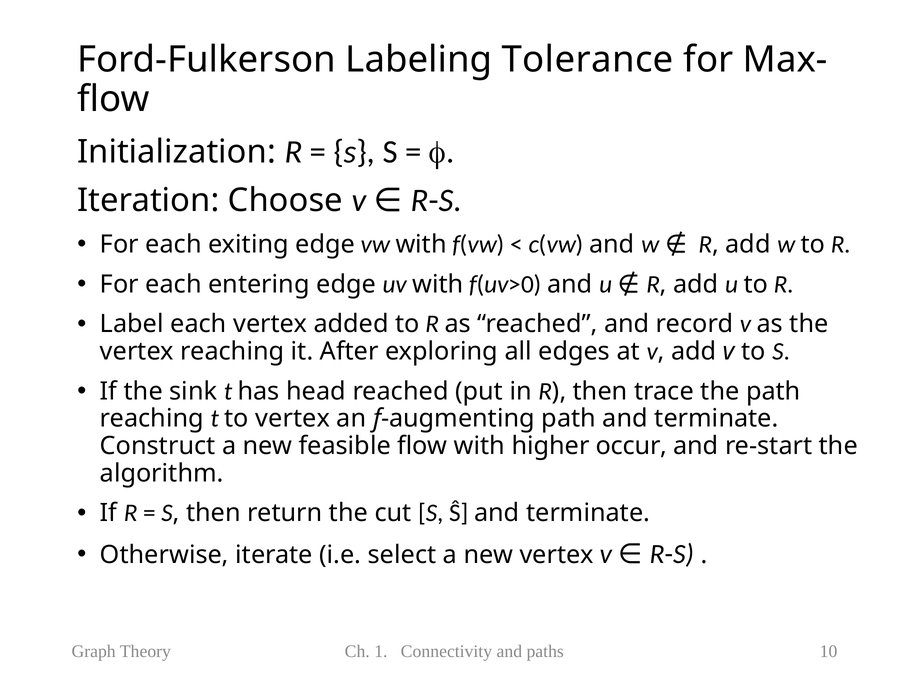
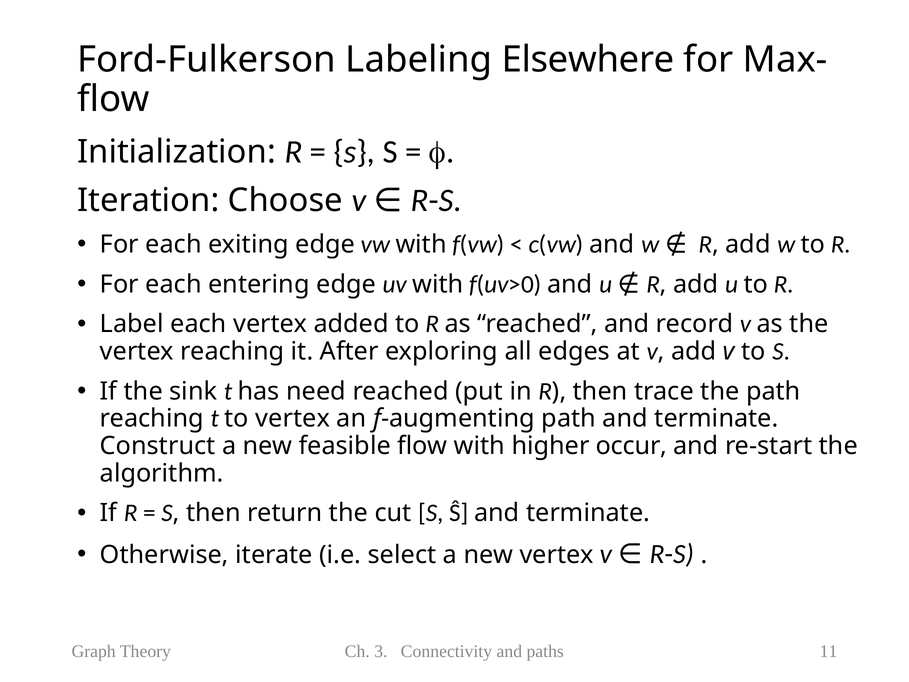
Tolerance: Tolerance -> Elsewhere (588, 59)
head: head -> need (316, 391)
1: 1 -> 3 (381, 651)
10: 10 -> 11 (829, 651)
